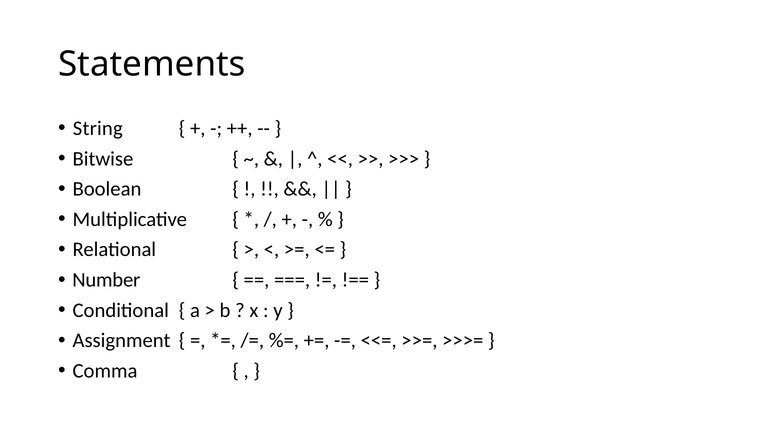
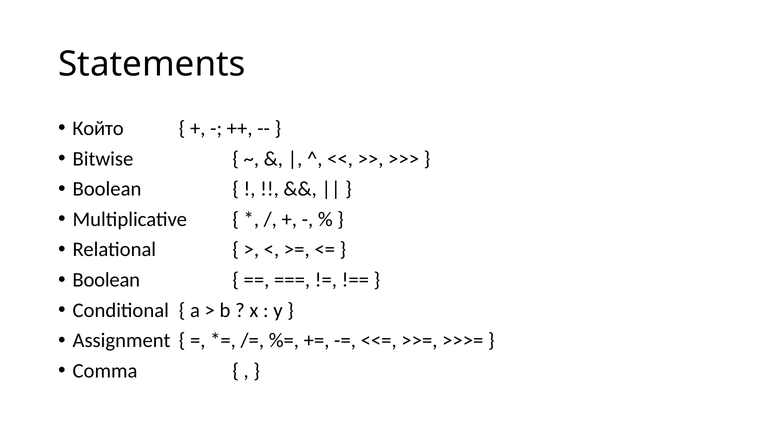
String: String -> Който (98, 128)
Number: Number -> Boolean (106, 280)
